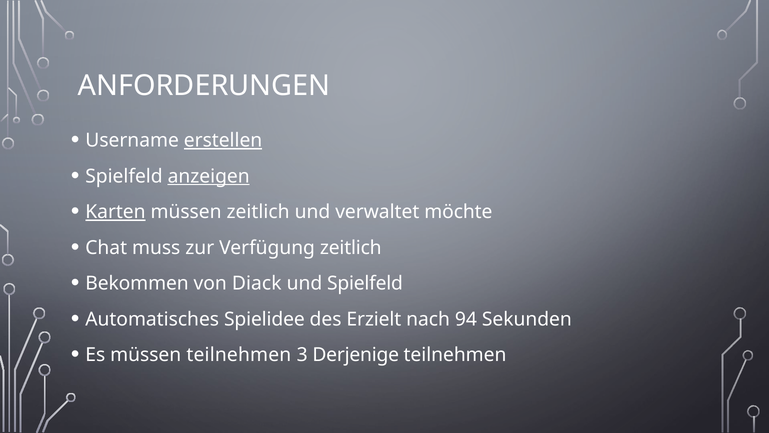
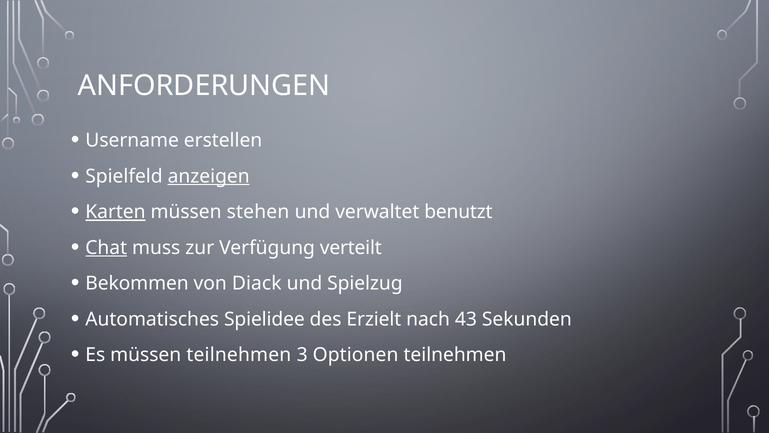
erstellen underline: present -> none (223, 140)
müssen zeitlich: zeitlich -> stehen (258, 212)
möchte: möchte -> benutzt (458, 212)
Chat underline: none -> present (106, 247)
Verfügung zeitlich: zeitlich -> verteilt (351, 247)
und Spielfeld: Spielfeld -> Spielzug (365, 283)
94: 94 -> 43 (466, 319)
Derjenige: Derjenige -> Optionen (356, 355)
